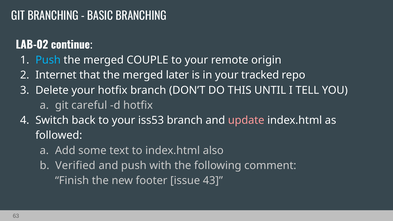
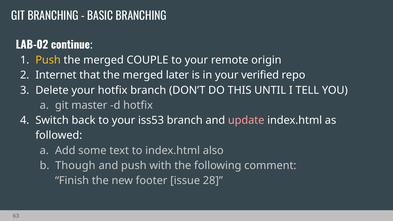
Push colour: light blue -> yellow (48, 60)
tracked: tracked -> verified (260, 75)
careful: careful -> master (89, 105)
Verified: Verified -> Though (75, 166)
43: 43 -> 28 (213, 181)
